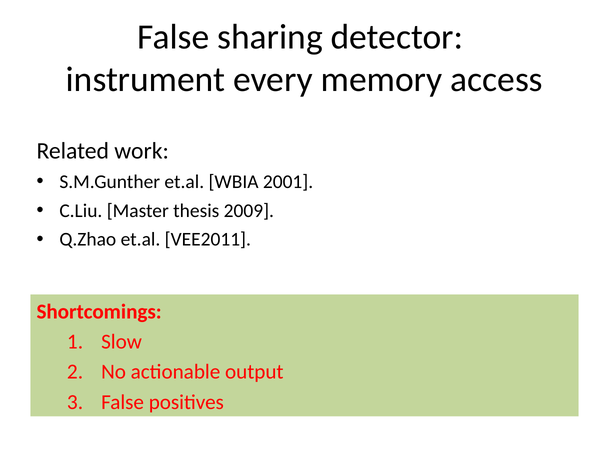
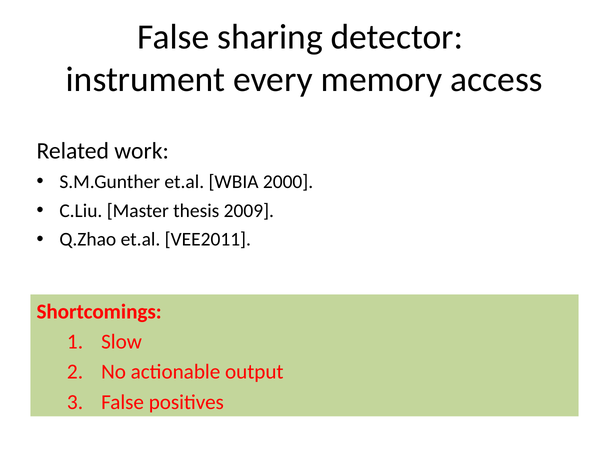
2001: 2001 -> 2000 (288, 182)
